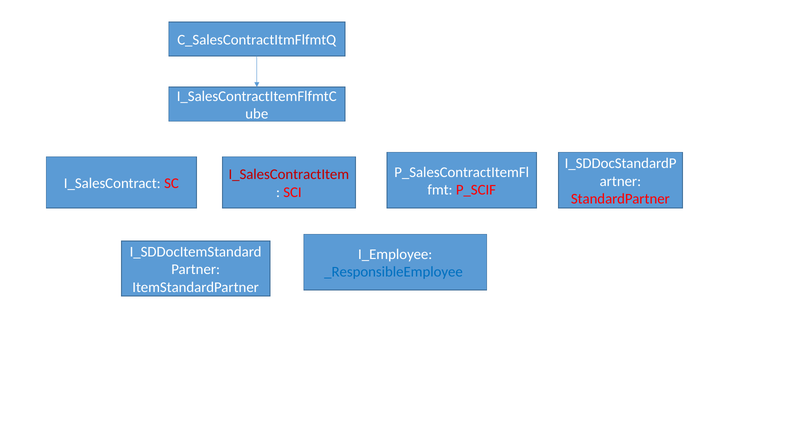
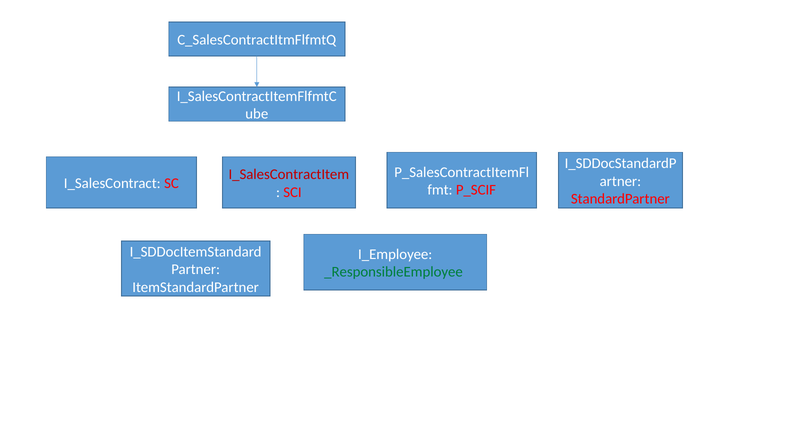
_ResponsibleEmployee colour: blue -> green (394, 272)
